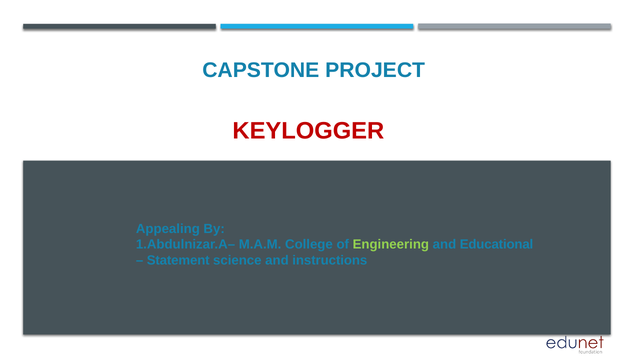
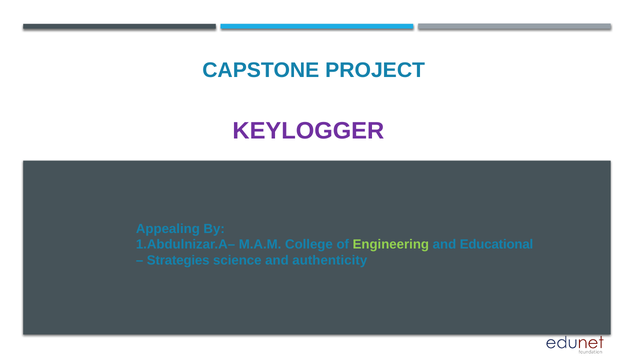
KEYLOGGER colour: red -> purple (308, 131)
Statement: Statement -> Strategies (178, 260)
instructions: instructions -> authenticity (330, 260)
